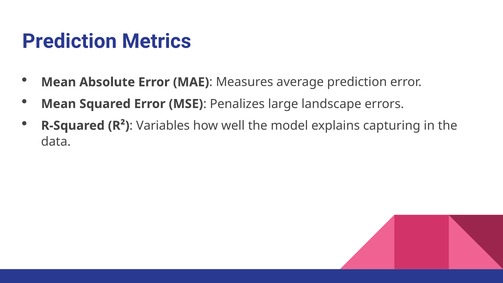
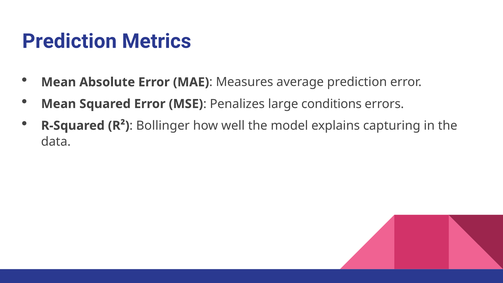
landscape: landscape -> conditions (332, 104)
Variables: Variables -> Bollinger (163, 126)
